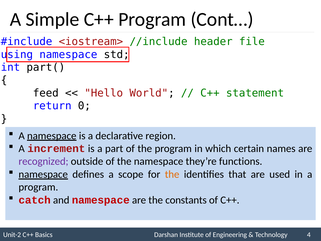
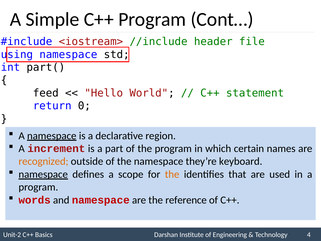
recognized colour: purple -> orange (43, 161)
functions: functions -> keyboard (241, 161)
catch: catch -> words (35, 200)
constants: constants -> reference (186, 200)
